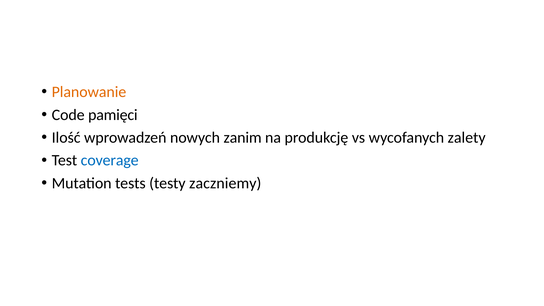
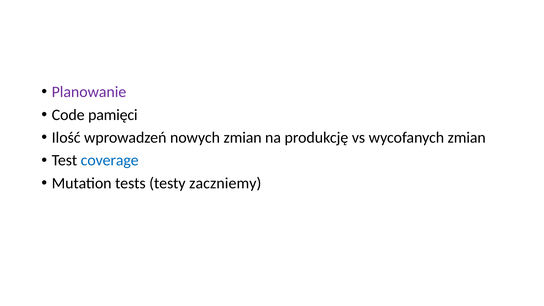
Planowanie colour: orange -> purple (89, 92)
nowych zanim: zanim -> zmian (243, 138)
wycofanych zalety: zalety -> zmian (467, 138)
